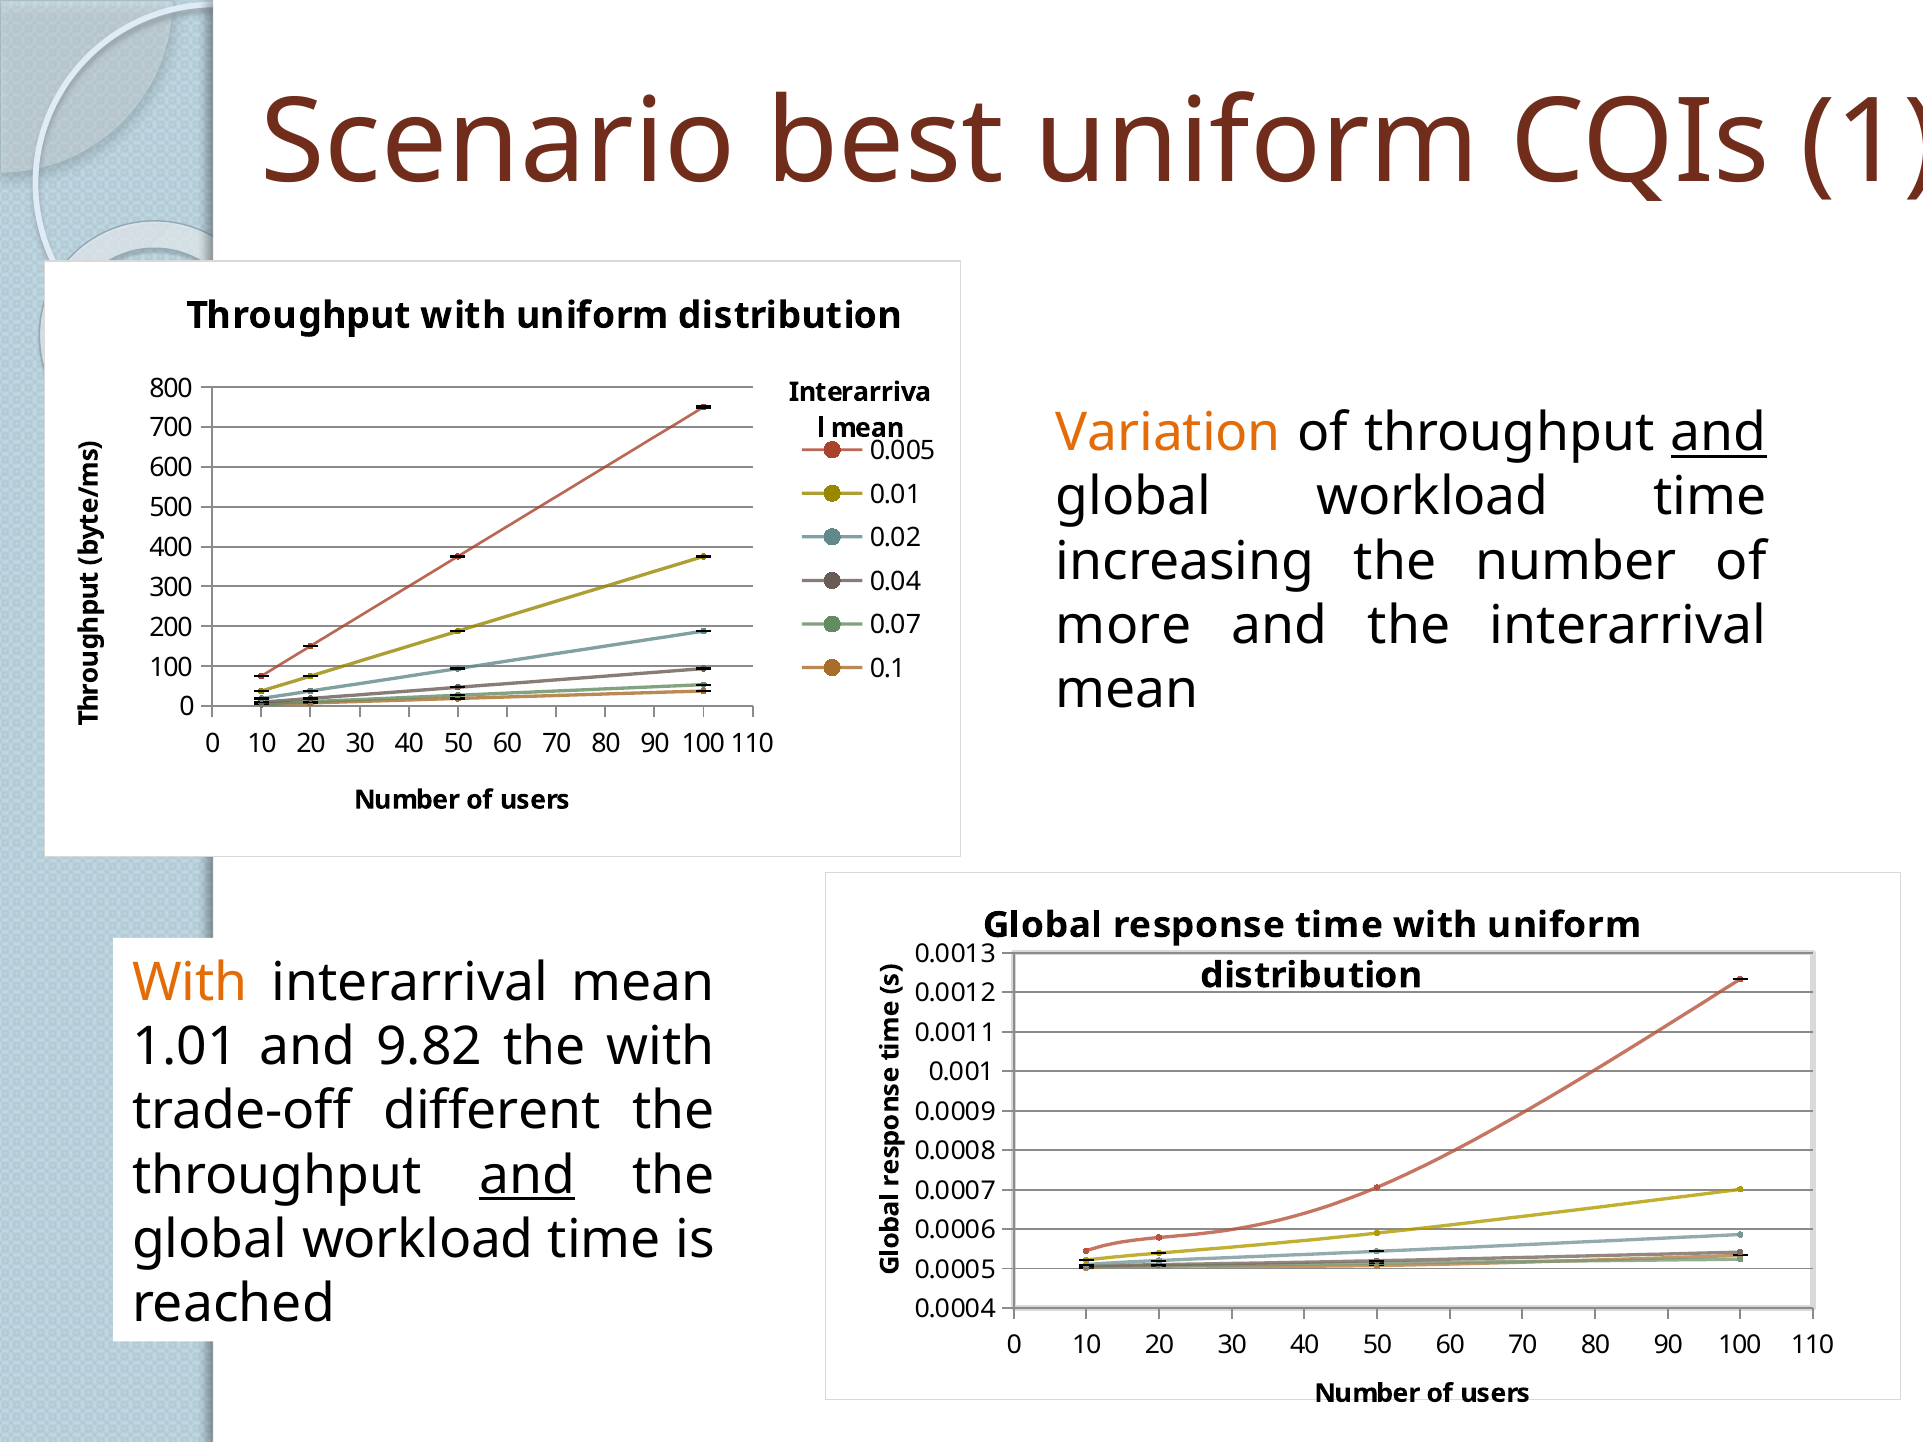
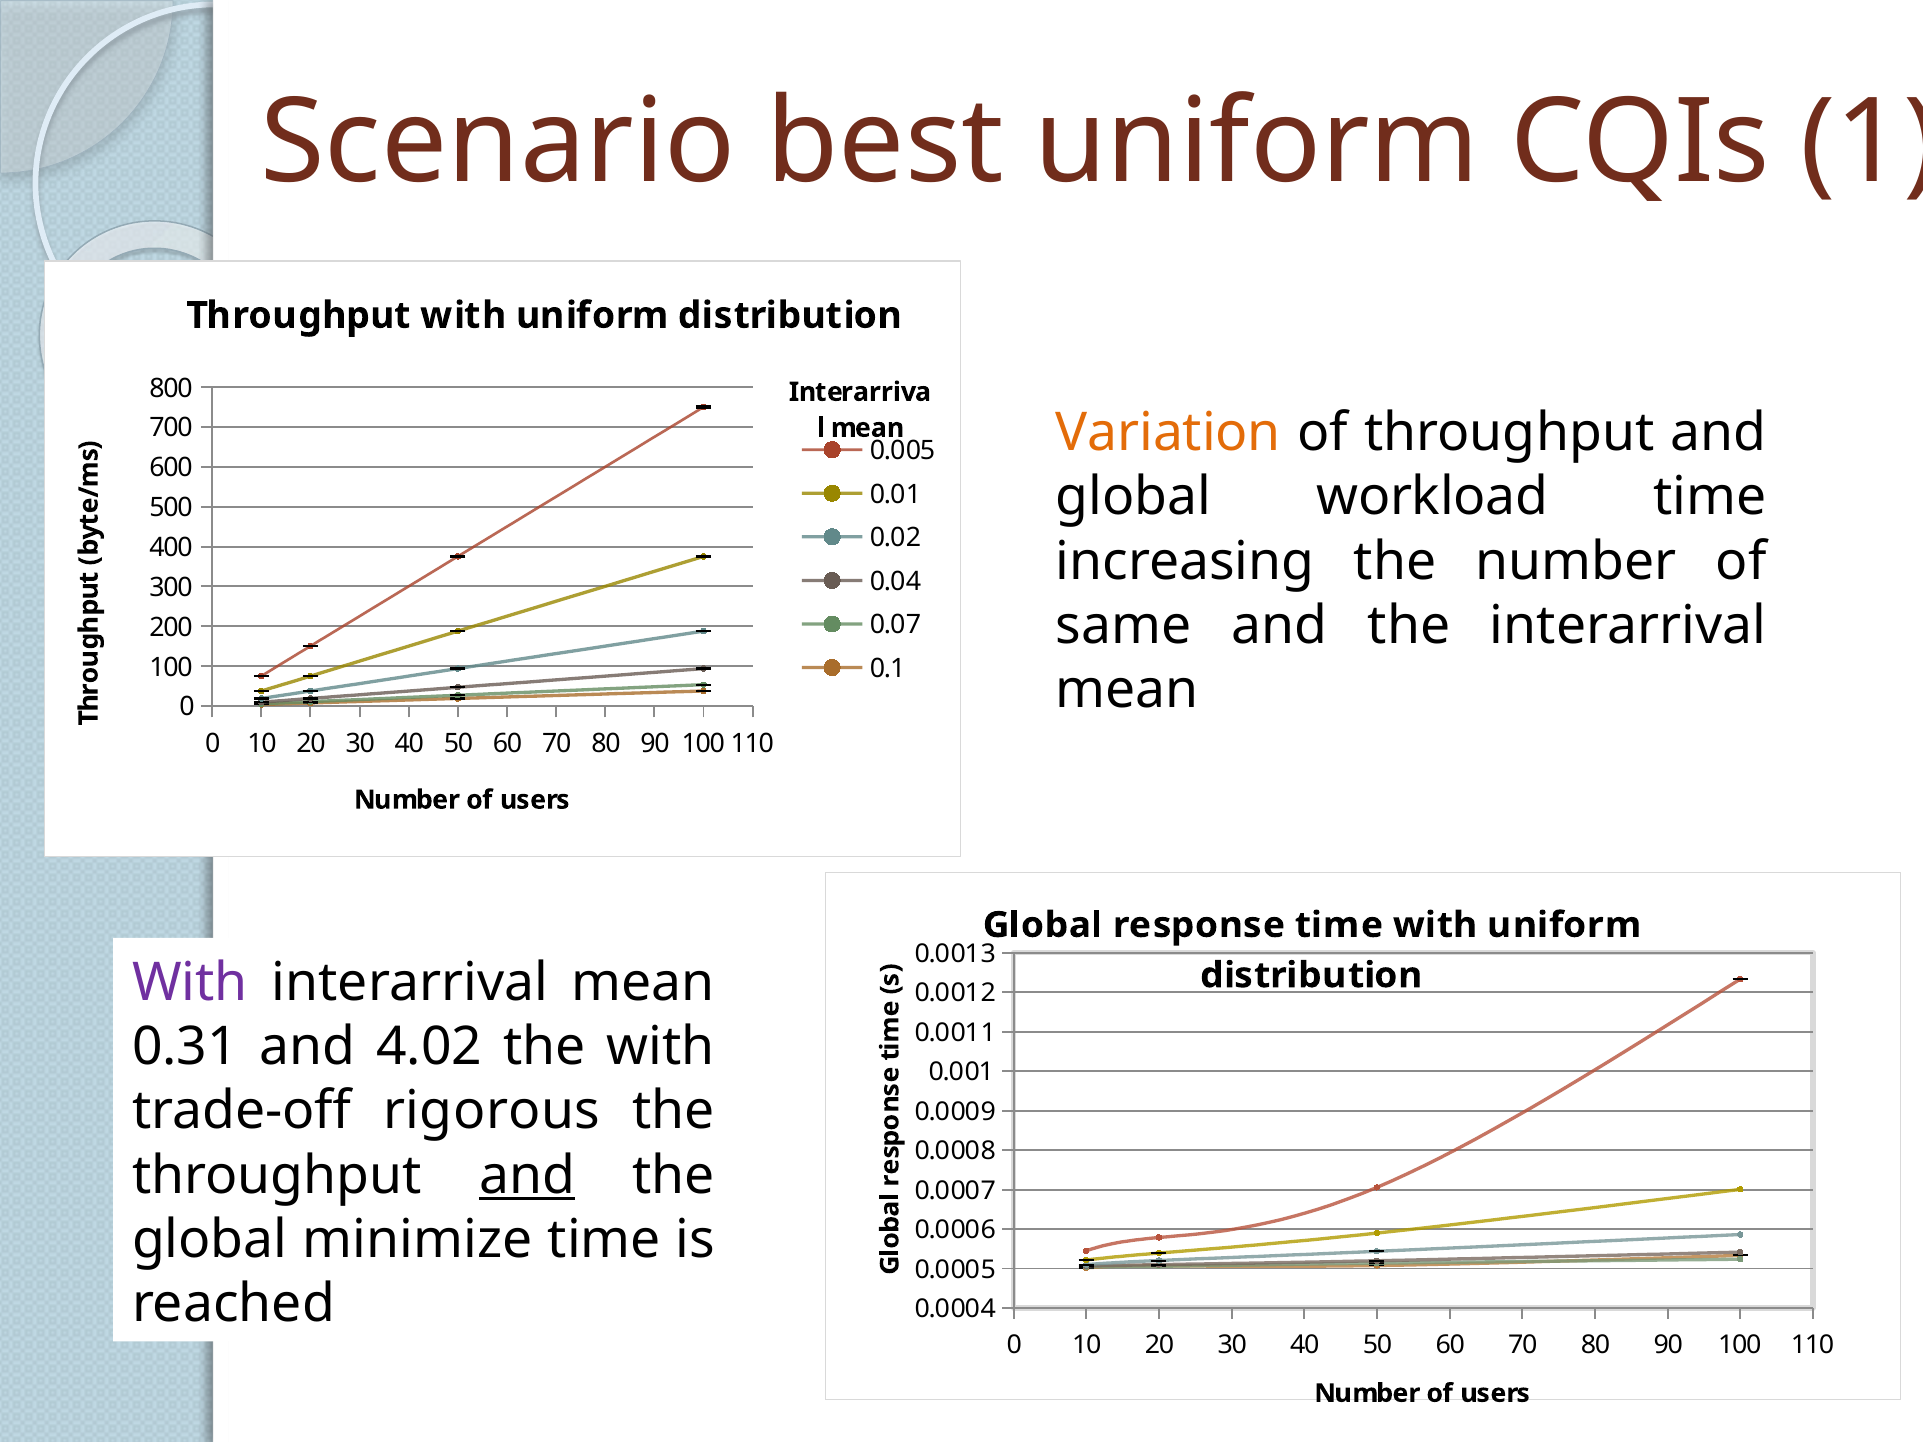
and underline: present -> none (1719, 433)
more: more -> same (1124, 626)
With colour: orange -> purple (190, 983)
1.01: 1.01 -> 0.31 (185, 1047)
9.82: 9.82 -> 4.02 (429, 1047)
different: different -> rigorous (492, 1112)
workload: workload -> minimize (418, 1240)
